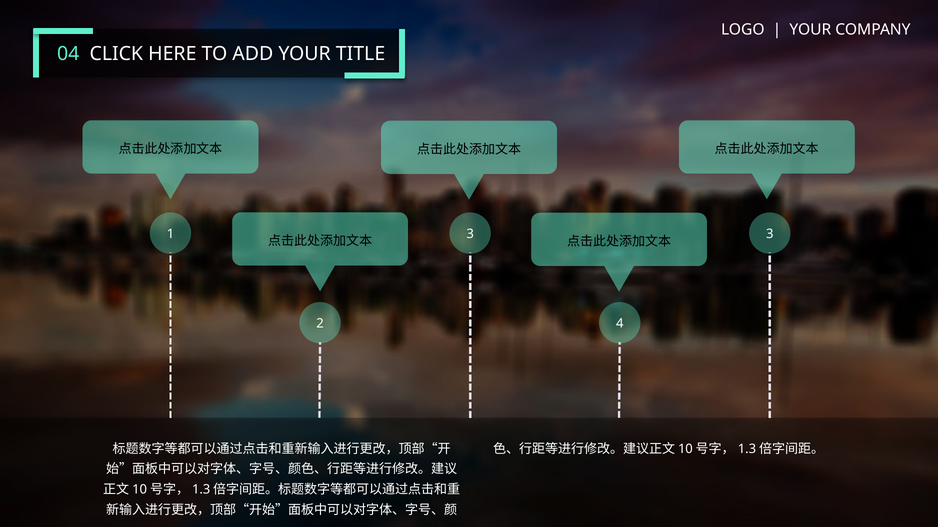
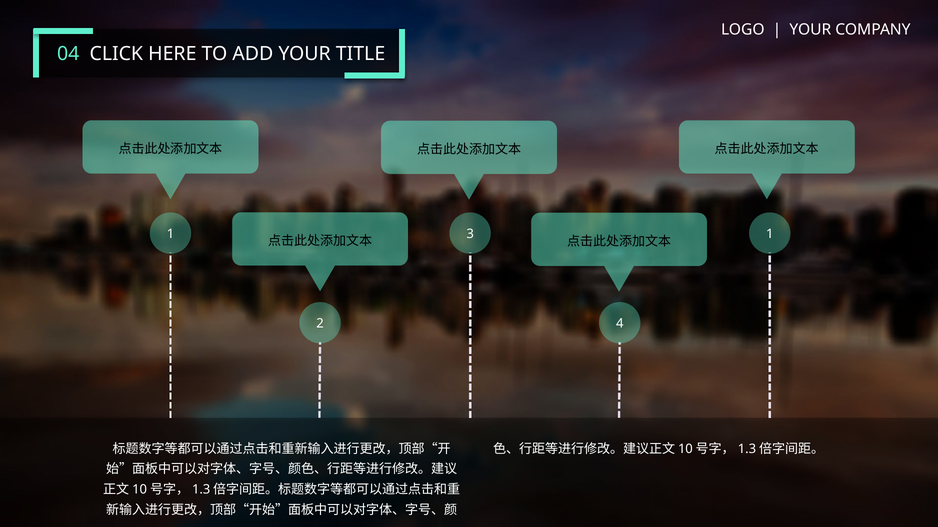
3 3: 3 -> 1 (770, 234)
